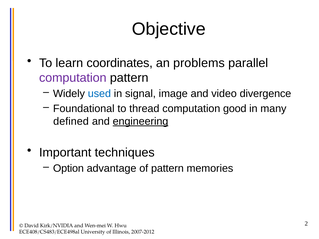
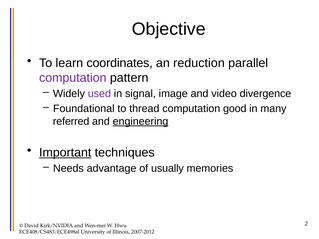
problems: problems -> reduction (199, 63)
used colour: blue -> purple (99, 94)
defined: defined -> referred (71, 121)
Important underline: none -> present (65, 153)
Option: Option -> Needs (68, 169)
of pattern: pattern -> usually (167, 169)
